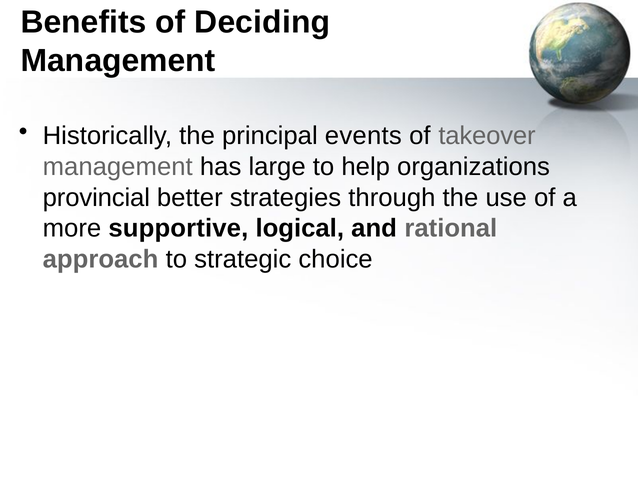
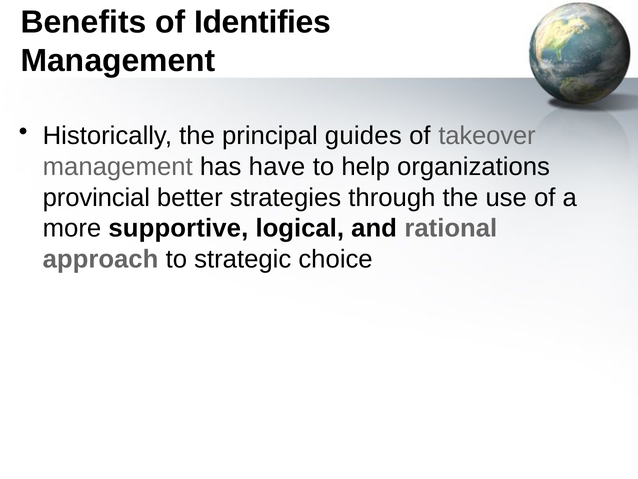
Deciding: Deciding -> Identifies (263, 22)
events: events -> guides (363, 136)
large: large -> have (277, 167)
